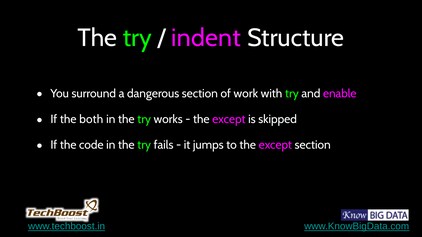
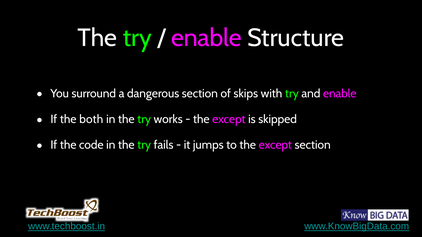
indent: indent -> enable (206, 38)
work: work -> skips (246, 94)
